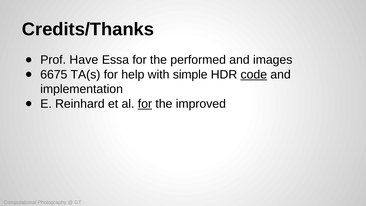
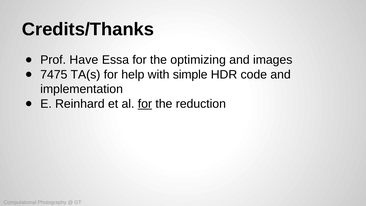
performed: performed -> optimizing (198, 60)
6675: 6675 -> 7475 (54, 75)
code underline: present -> none (254, 75)
improved: improved -> reduction (201, 104)
